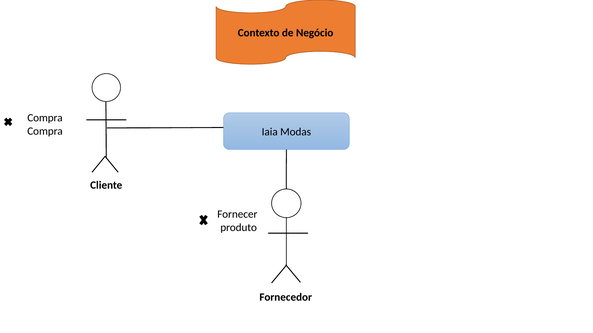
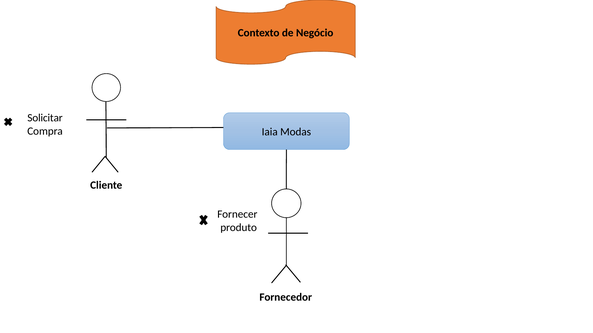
Compra: Compra -> Solicitar (45, 118)
